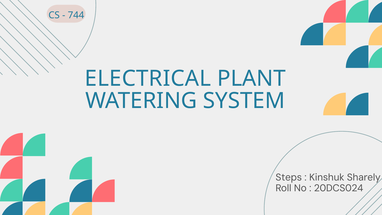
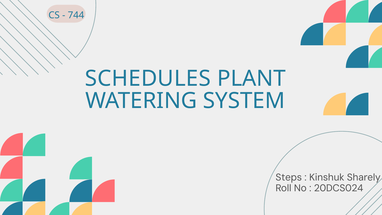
ELECTRICAL: ELECTRICAL -> SCHEDULES (148, 78)
